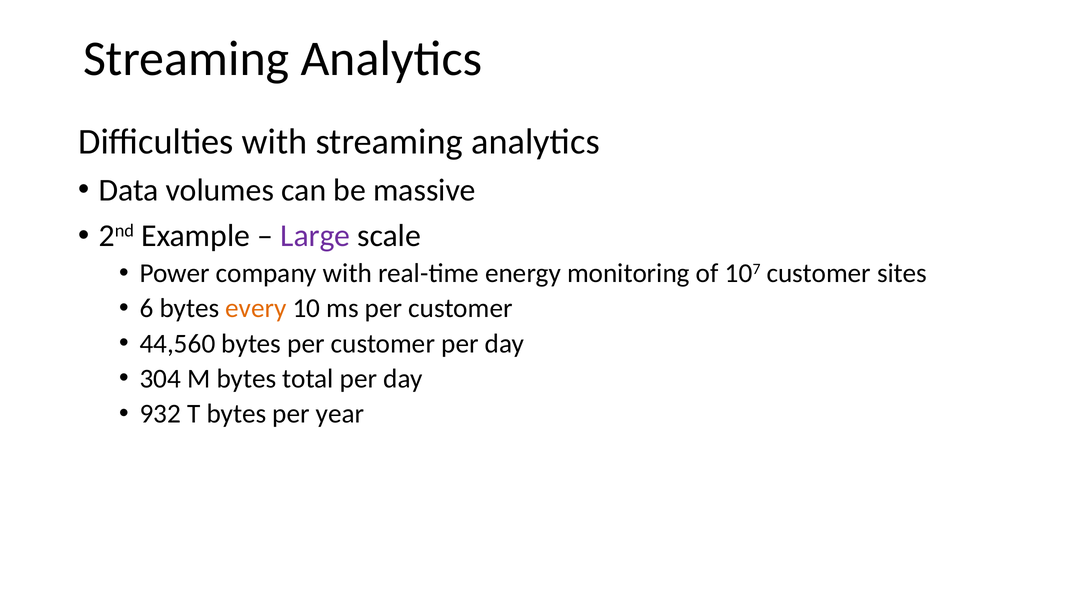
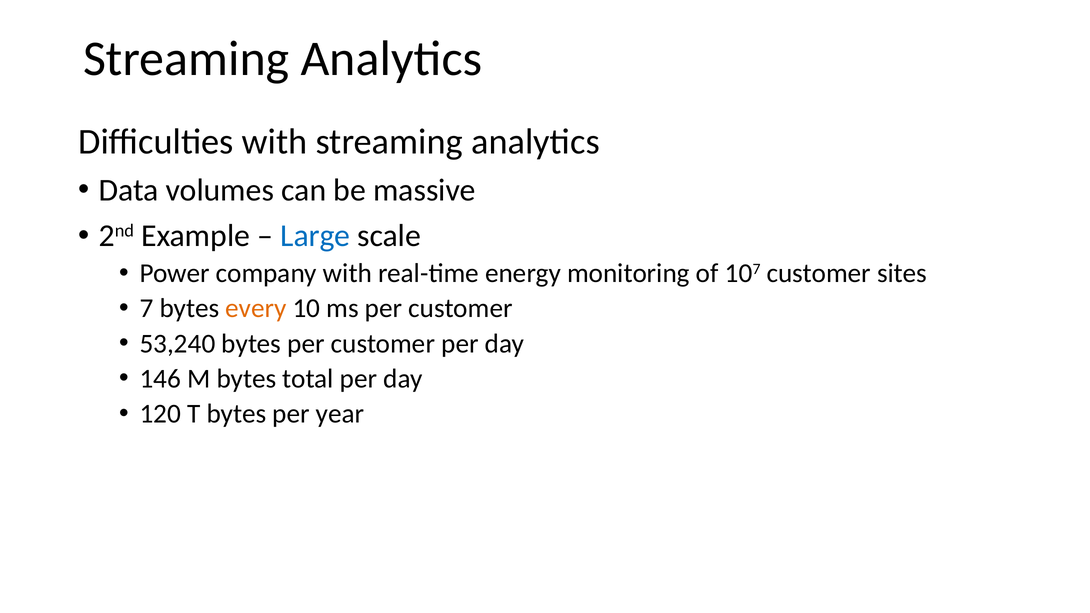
Large colour: purple -> blue (315, 236)
6: 6 -> 7 (147, 309)
44,560: 44,560 -> 53,240 (177, 344)
304: 304 -> 146 (160, 379)
932: 932 -> 120 (160, 414)
